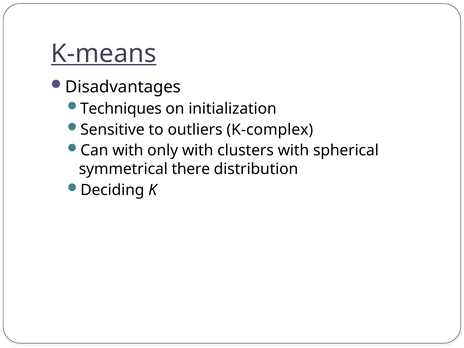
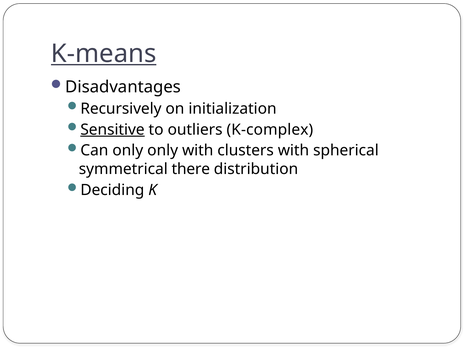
Techniques: Techniques -> Recursively (121, 109)
Sensitive underline: none -> present (112, 130)
Can with: with -> only (128, 151)
